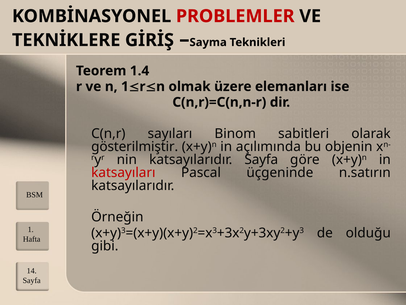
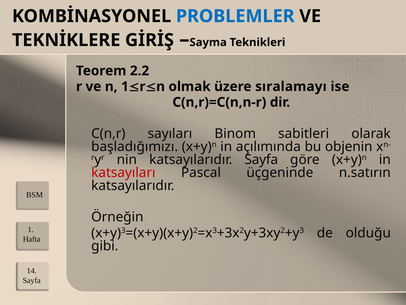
PROBLEMLER colour: red -> blue (235, 16)
1.4: 1.4 -> 2.2 (140, 71)
elemanları: elemanları -> sıralamayı (291, 86)
gösterilmiştir: gösterilmiştir -> başladığımızı (135, 146)
